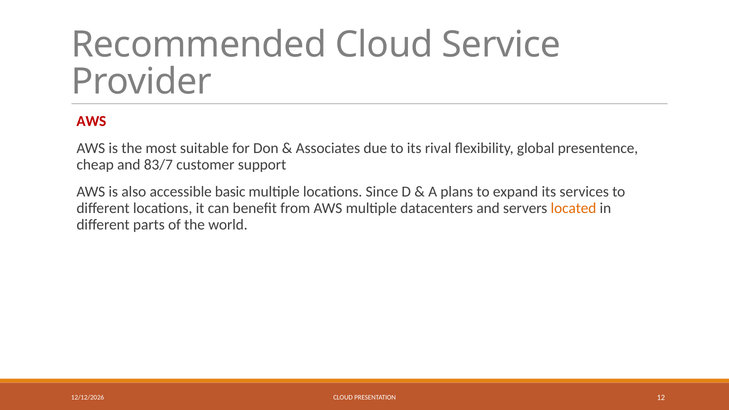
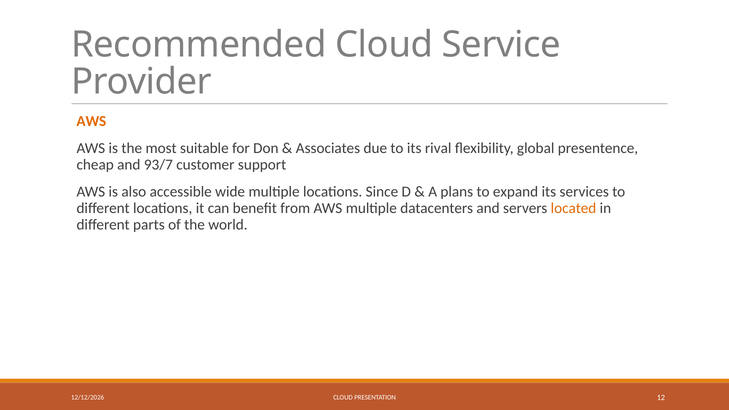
AWS colour: red -> orange (91, 121)
83/7: 83/7 -> 93/7 (158, 165)
basic: basic -> wide (230, 192)
